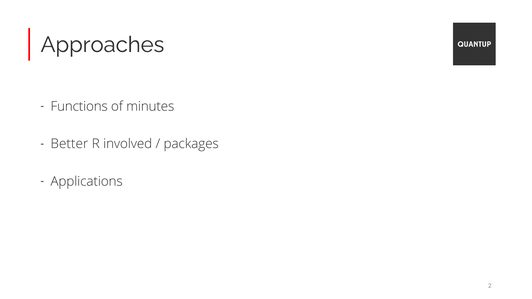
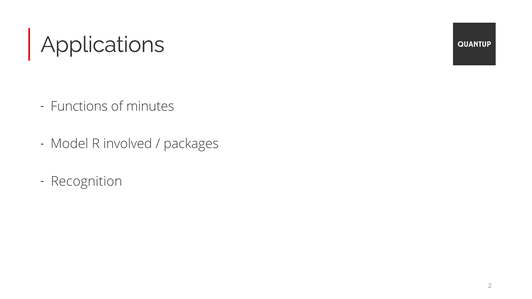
Approaches: Approaches -> Applications (103, 45)
Better: Better -> Model (69, 144)
Applications: Applications -> Recognition (87, 181)
